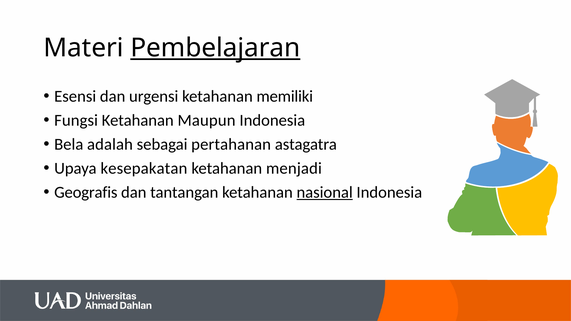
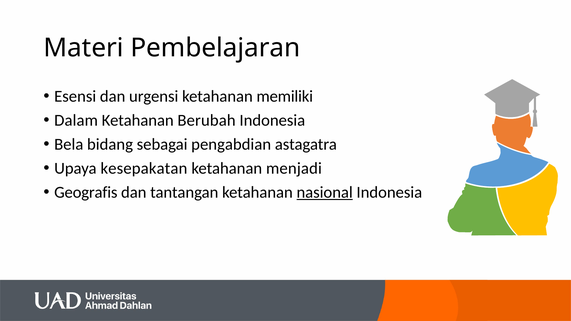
Pembelajaran underline: present -> none (215, 48)
Fungsi: Fungsi -> Dalam (76, 120)
Maupun: Maupun -> Berubah (207, 120)
adalah: adalah -> bidang (110, 144)
pertahanan: pertahanan -> pengabdian (231, 144)
